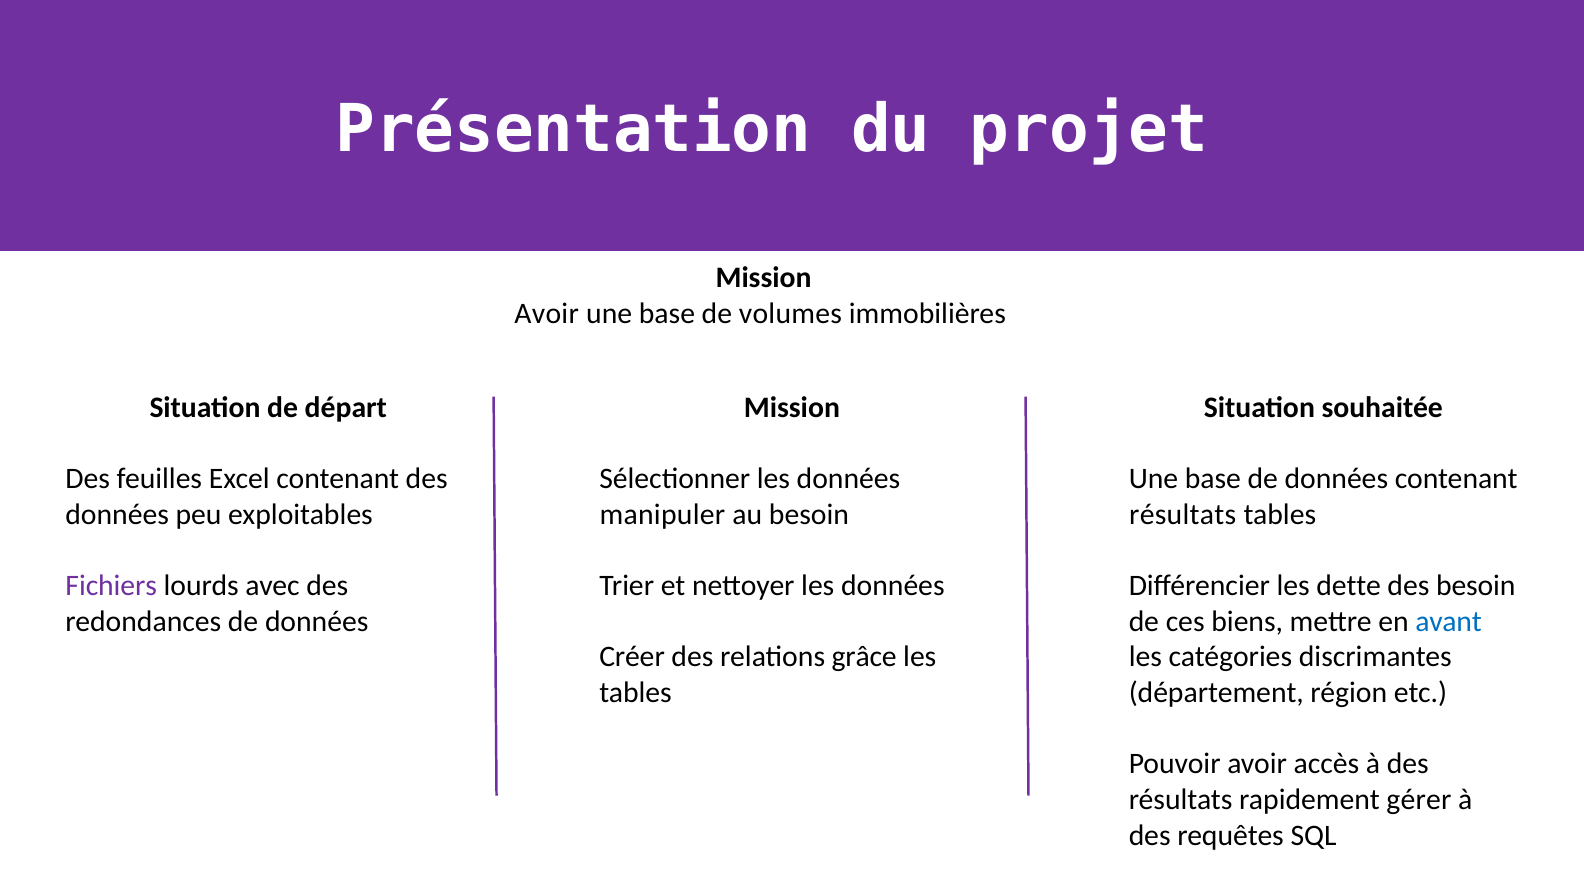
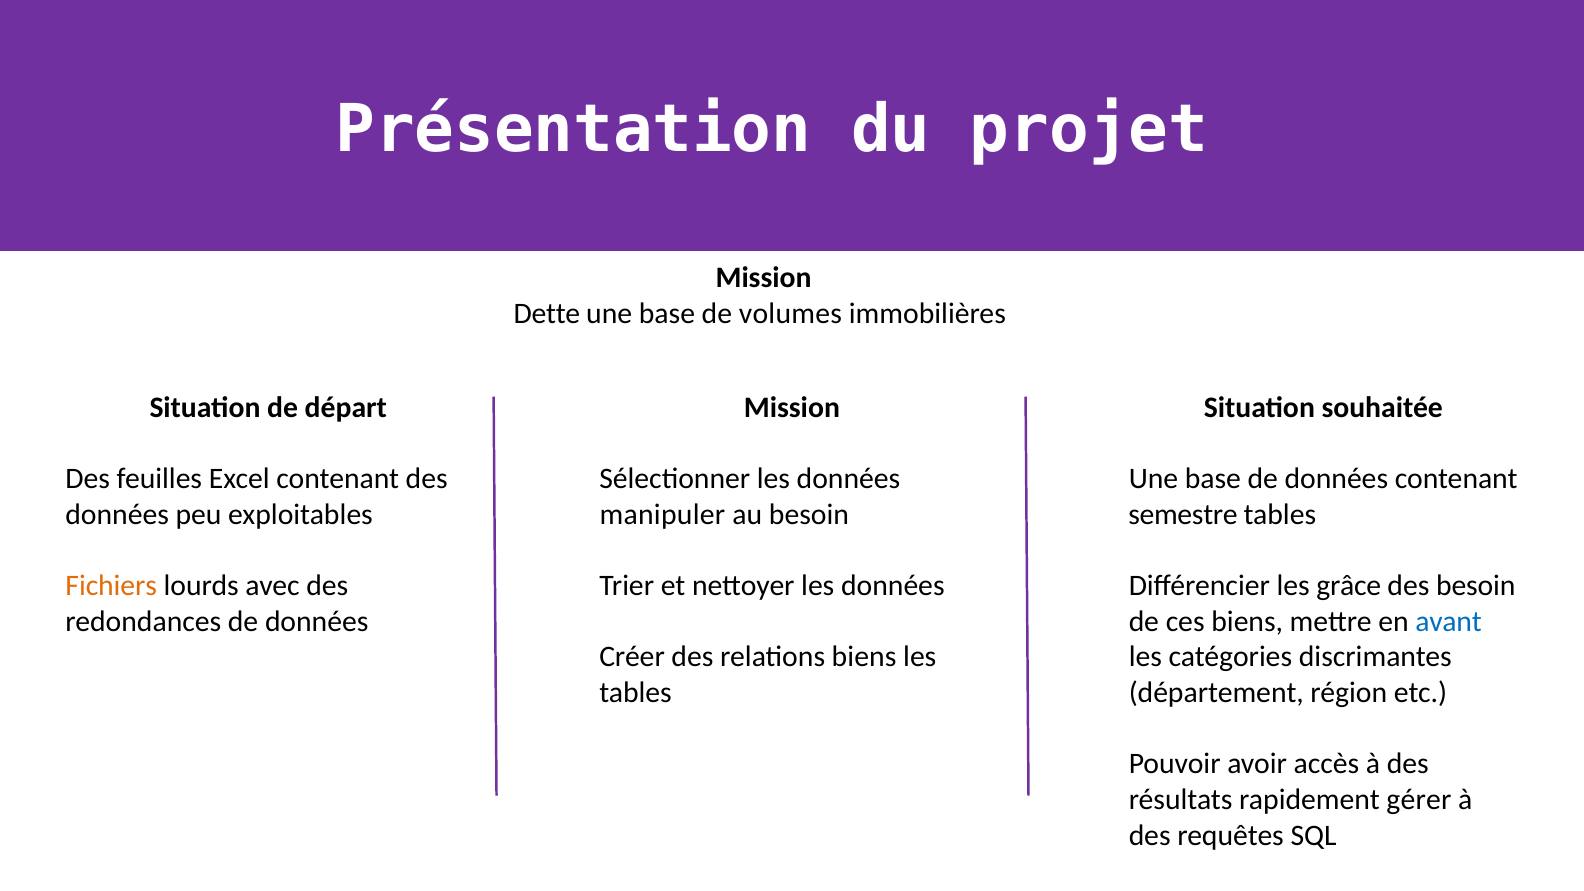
Avoir: Avoir -> Dette (547, 314)
résultats: résultats -> semestre (1183, 515)
Fichiers colour: purple -> orange (111, 586)
dette: dette -> grâce (1349, 586)
relations grâce: grâce -> biens (864, 657)
